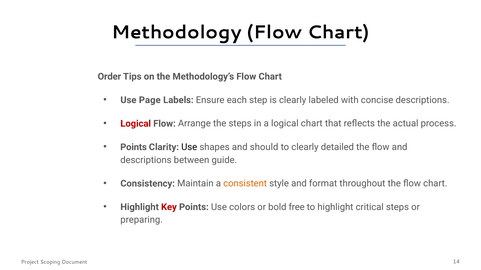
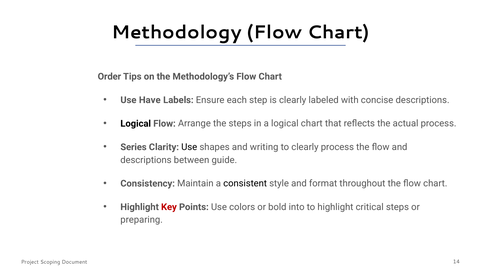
Page: Page -> Have (150, 100)
Logical colour: red -> black (136, 124)
Points: Points -> Series (134, 147)
should: should -> writing (264, 147)
clearly detailed: detailed -> process (337, 147)
consistent colour: orange -> black (245, 184)
free: free -> into (297, 207)
